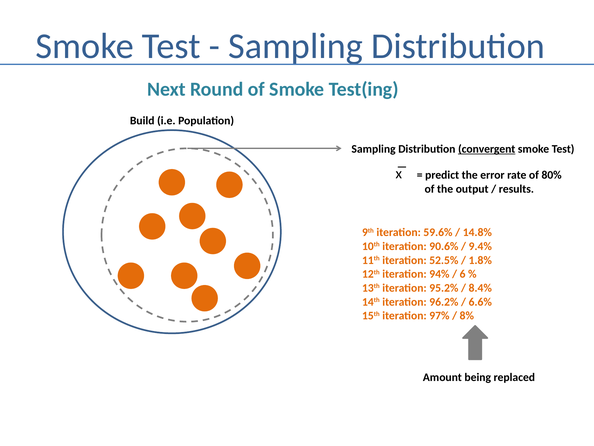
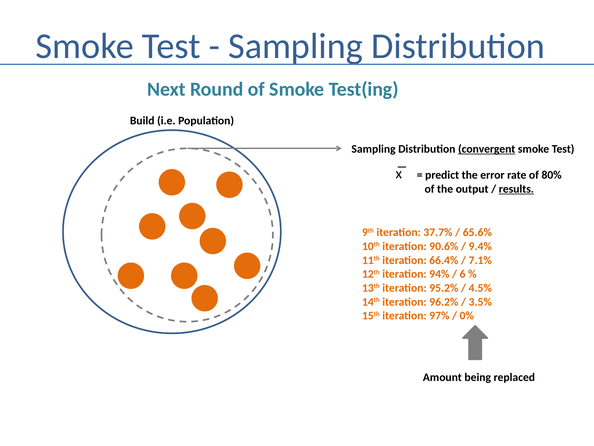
results underline: none -> present (516, 189)
59.6%: 59.6% -> 37.7% (438, 232)
14.8%: 14.8% -> 65.6% (477, 232)
52.5%: 52.5% -> 66.4% (444, 260)
1.8%: 1.8% -> 7.1% (480, 260)
8.4%: 8.4% -> 4.5% (480, 288)
6.6%: 6.6% -> 3.5% (480, 302)
8%: 8% -> 0% (467, 315)
